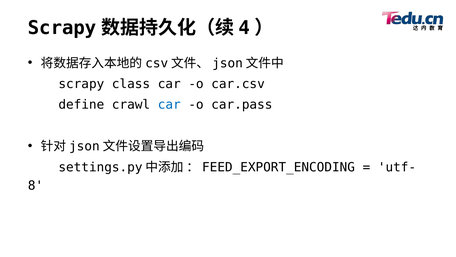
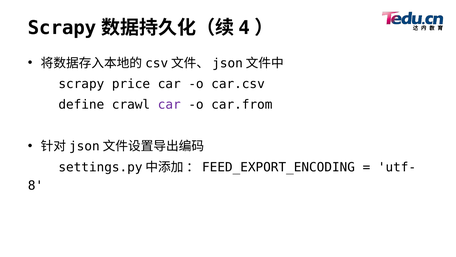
class: class -> price (131, 84)
car colour: blue -> purple (169, 105)
car.pass: car.pass -> car.from (242, 105)
